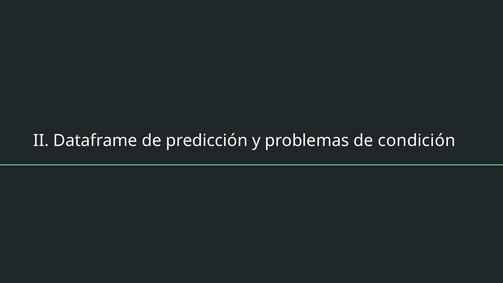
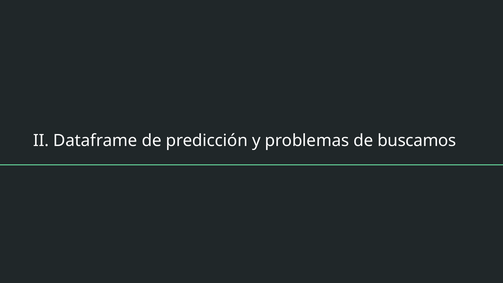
condición: condición -> buscamos (417, 140)
